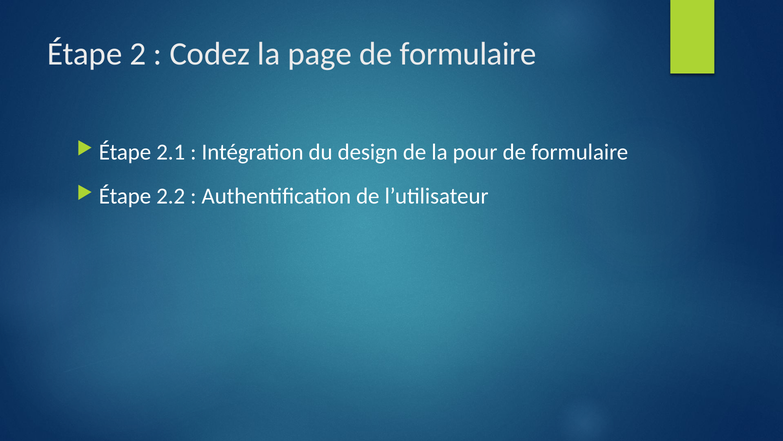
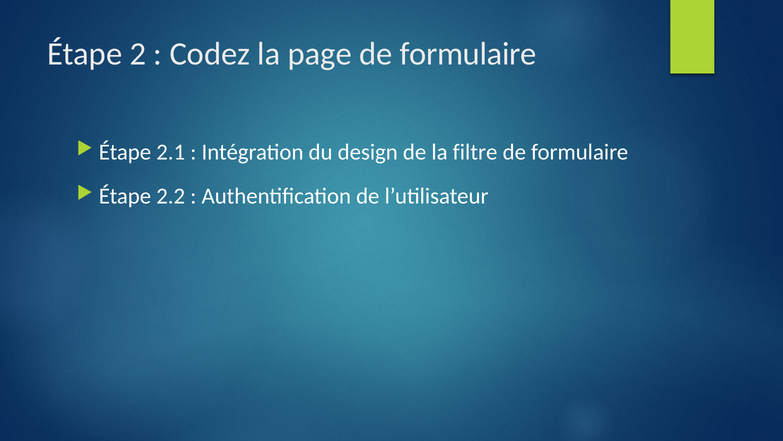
pour: pour -> filtre (475, 152)
